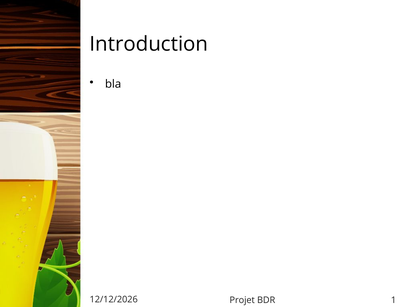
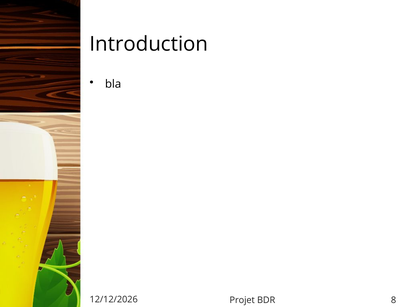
1: 1 -> 8 (394, 301)
